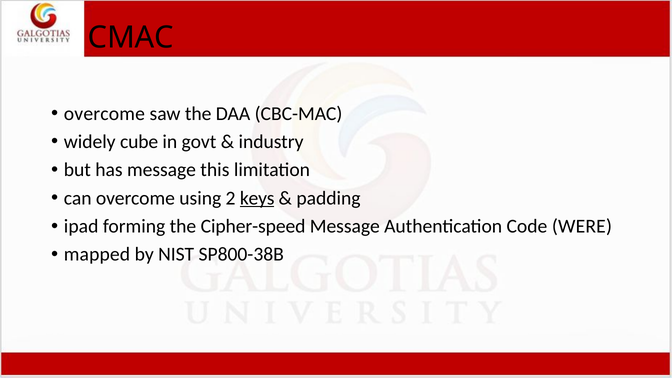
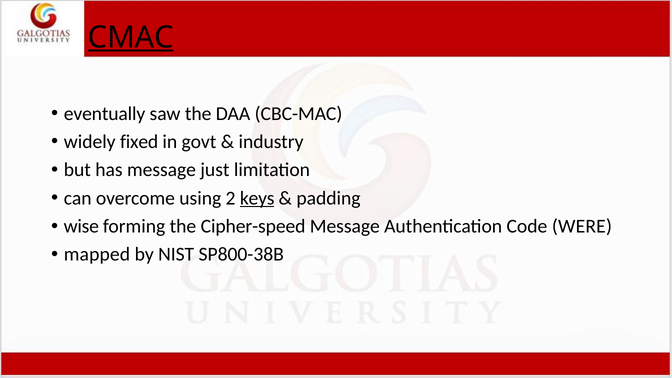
CMAC underline: none -> present (131, 37)
overcome: overcome -> eventually (105, 114)
cube: cube -> fixed (139, 142)
this: this -> just (215, 170)
ipad: ipad -> wise (81, 226)
